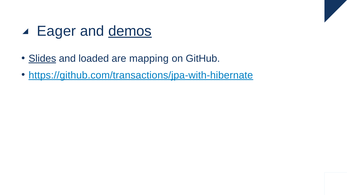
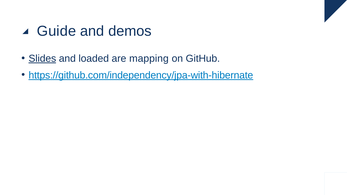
Eager: Eager -> Guide (56, 31)
demos underline: present -> none (130, 31)
https://github.com/transactions/jpa-with-hibernate: https://github.com/transactions/jpa-with-hibernate -> https://github.com/independency/jpa-with-hibernate (141, 75)
